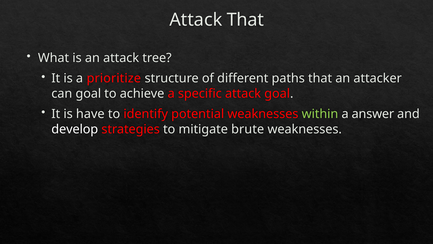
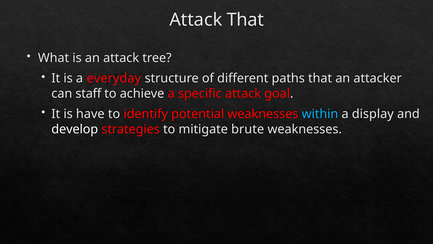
prioritize: prioritize -> everyday (114, 78)
can goal: goal -> staff (88, 93)
within colour: light green -> light blue (320, 114)
answer: answer -> display (373, 114)
